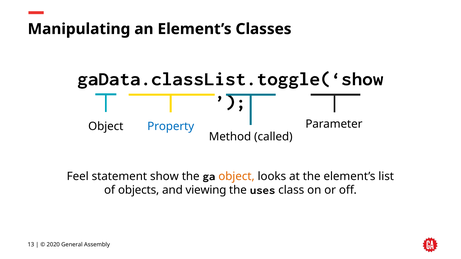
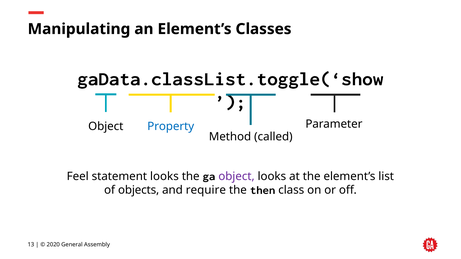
statement show: show -> looks (164, 176)
object colour: orange -> purple (236, 176)
viewing: viewing -> require (206, 190)
uses: uses -> then (263, 190)
